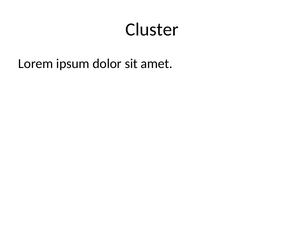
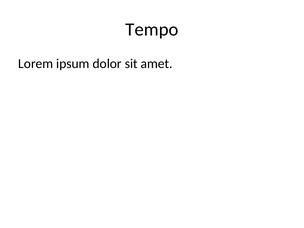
Cluster: Cluster -> Tempo (152, 29)
